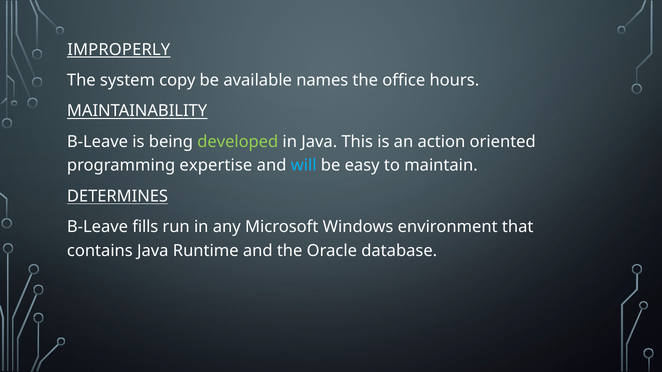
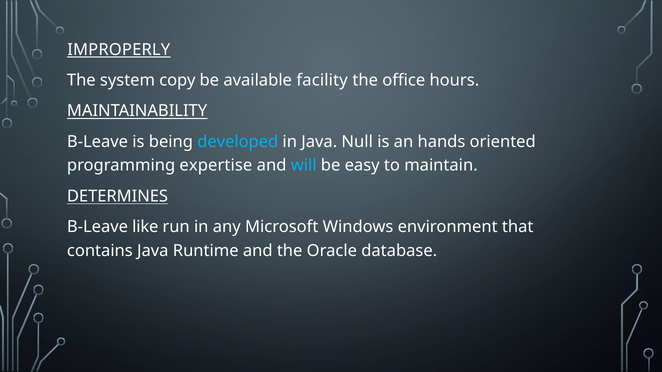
names: names -> facility (322, 80)
developed colour: light green -> light blue (238, 142)
This: This -> Null (357, 142)
action: action -> hands (441, 142)
fills: fills -> like (145, 227)
